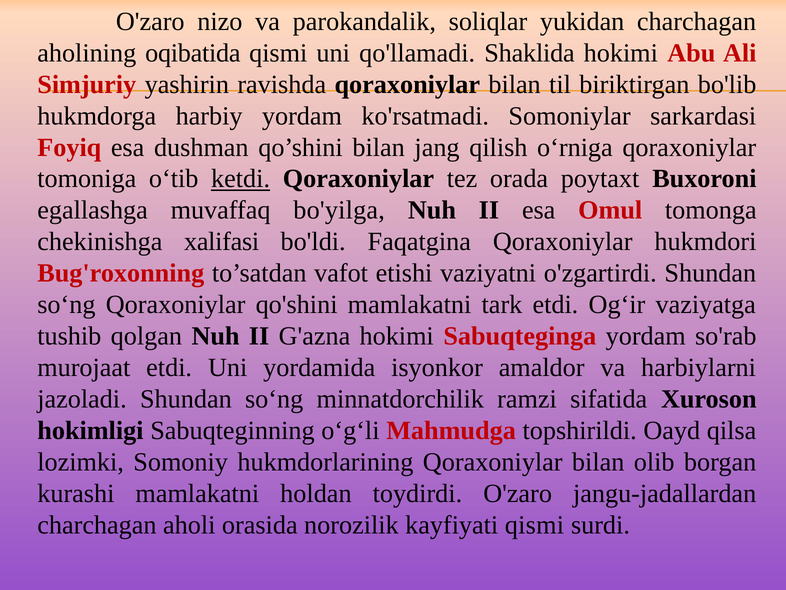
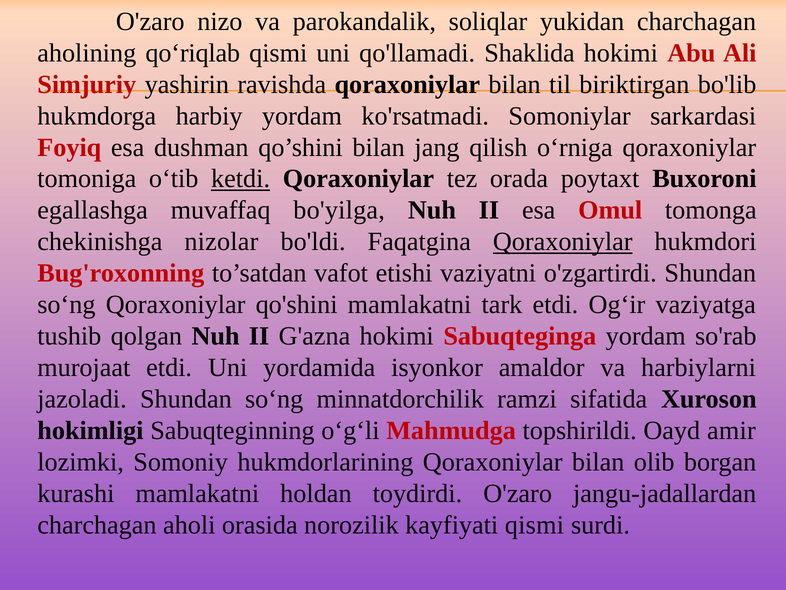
oqibatida: oqibatida -> qoʻriqlab (193, 53)
xalifasi: xalifasi -> nizolar (221, 242)
Qoraxoniylar underline: none -> present (563, 242)
qilsa: qilsa -> amir (731, 430)
